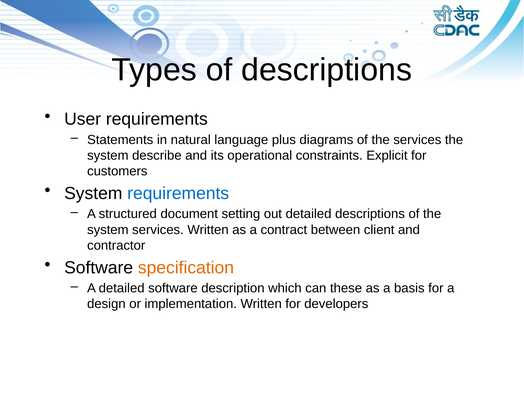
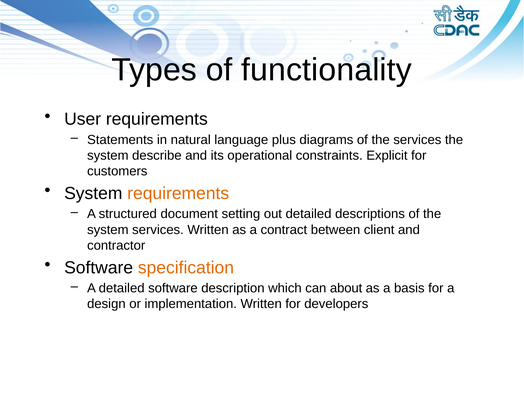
of descriptions: descriptions -> functionality (327, 70)
requirements colour: blue -> orange (178, 193)
these: these -> about (346, 288)
